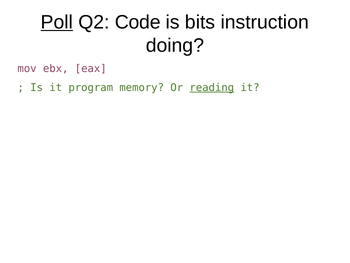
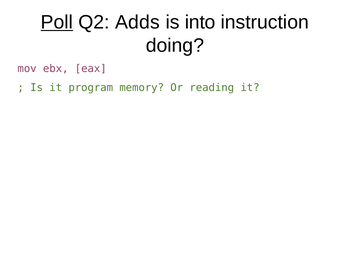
Code: Code -> Adds (137, 22)
bits: bits -> into (200, 22)
reading underline: present -> none (212, 87)
